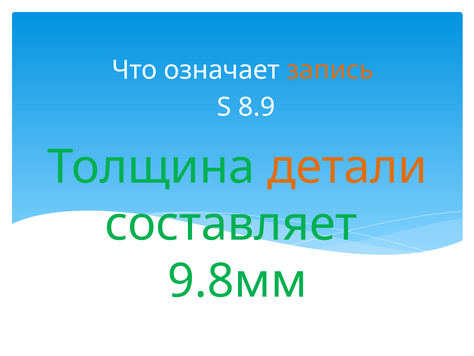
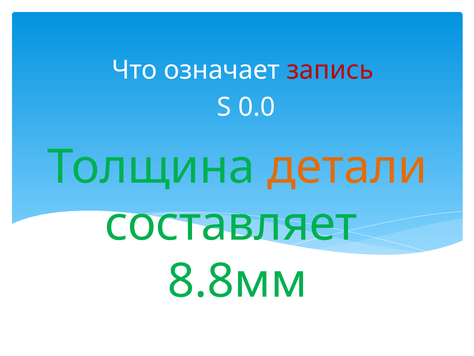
запись colour: orange -> red (330, 70)
8.9: 8.9 -> 0.0 (257, 107)
9.8мм: 9.8мм -> 8.8мм (237, 281)
